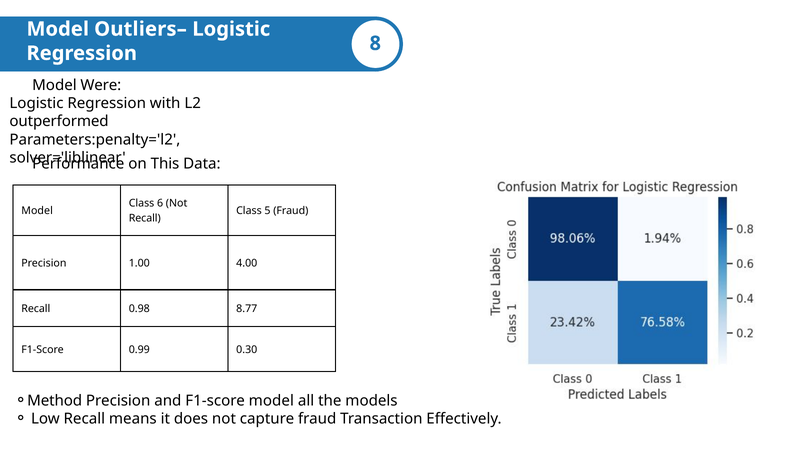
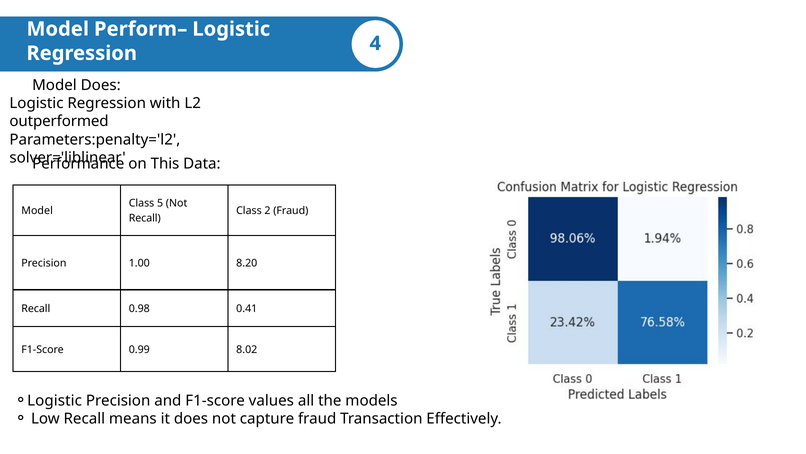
Outliers–: Outliers– -> Perform– (141, 29)
8: 8 -> 4 (375, 43)
Model Were: Were -> Does (101, 85)
6: 6 -> 5 (160, 203)
5: 5 -> 2 (268, 211)
4.00: 4.00 -> 8.20 (247, 263)
8.77: 8.77 -> 0.41 (247, 308)
0.30: 0.30 -> 8.02 (247, 349)
Method: Method -> Logistic (55, 400)
F1-score model: model -> values (271, 400)
